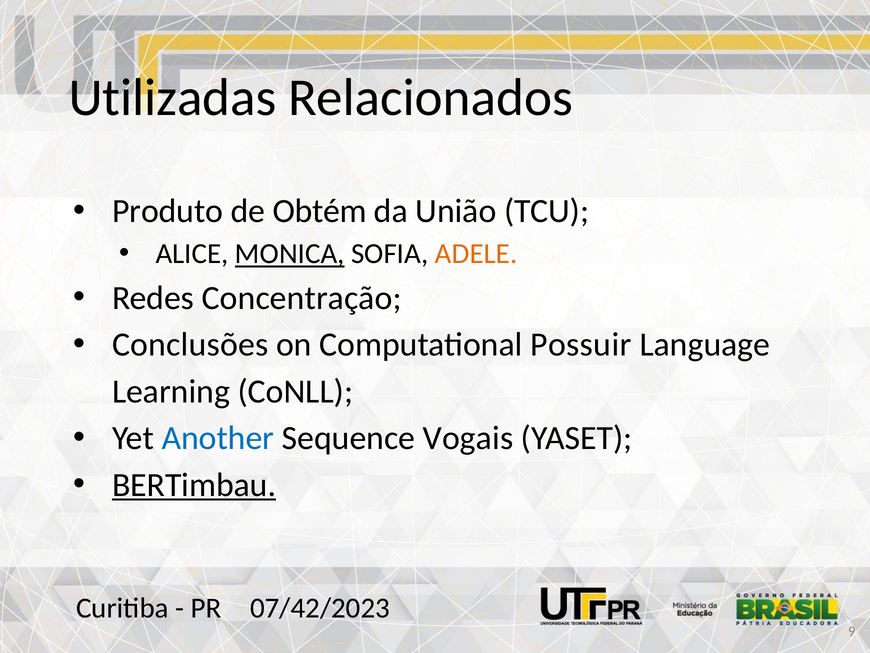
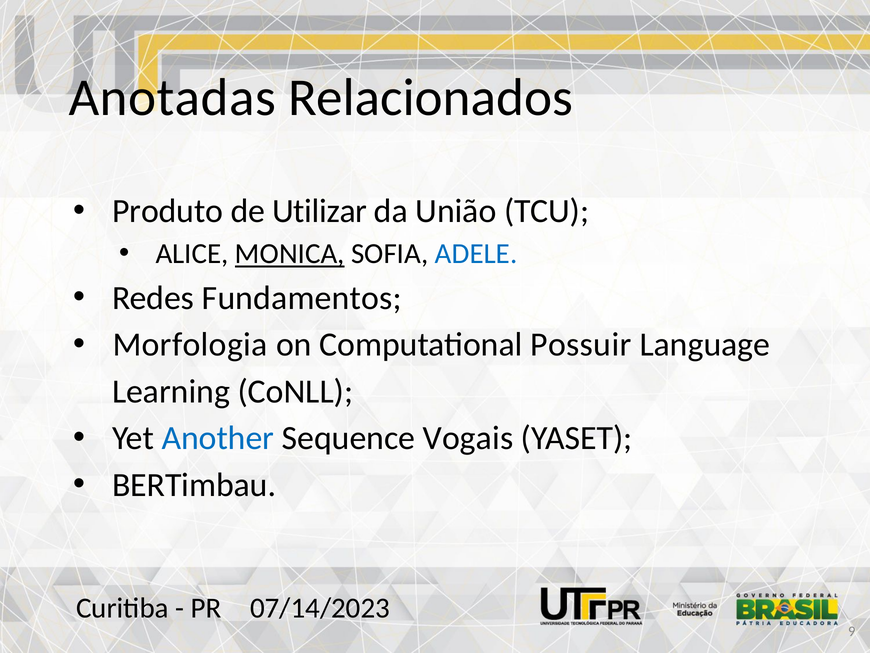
Utilizadas: Utilizadas -> Anotadas (172, 97)
Obtém: Obtém -> Utilizar (320, 211)
ADELE colour: orange -> blue (476, 254)
Concentração: Concentração -> Fundamentos (302, 298)
Conclusões: Conclusões -> Morfologia (190, 345)
BERTimbau underline: present -> none (194, 485)
07/42/2023: 07/42/2023 -> 07/14/2023 (320, 608)
